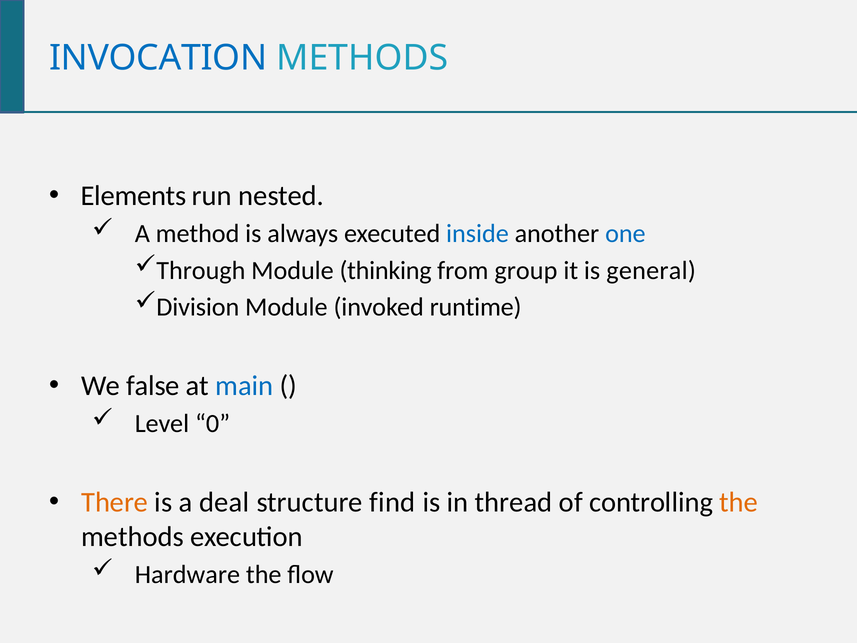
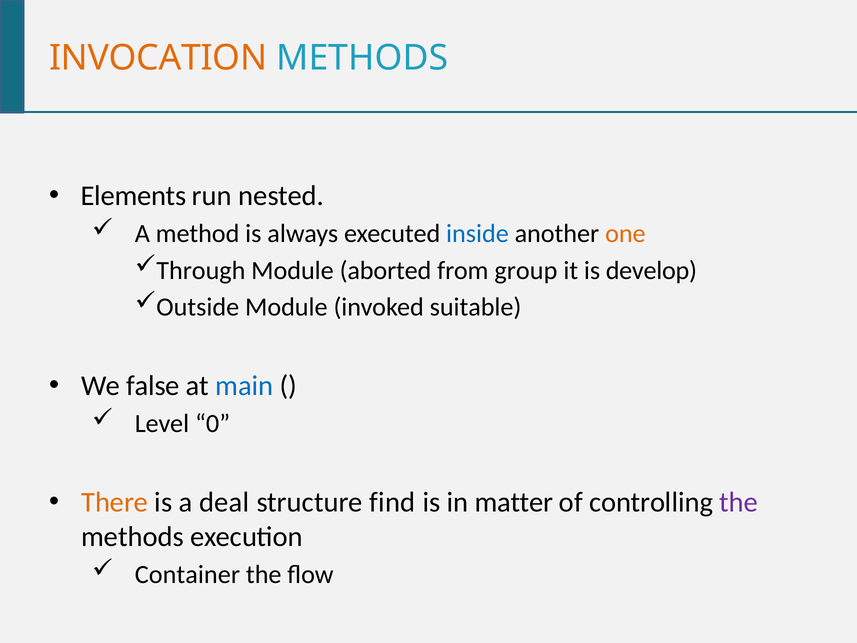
INVOCATION colour: blue -> orange (158, 58)
one colour: blue -> orange (625, 234)
thinking: thinking -> aborted (386, 270)
general: general -> develop (651, 270)
Division: Division -> Outside (198, 307)
runtime: runtime -> suitable (476, 307)
thread: thread -> matter (514, 502)
the colour: orange -> purple (739, 502)
Hardware: Hardware -> Container (187, 574)
